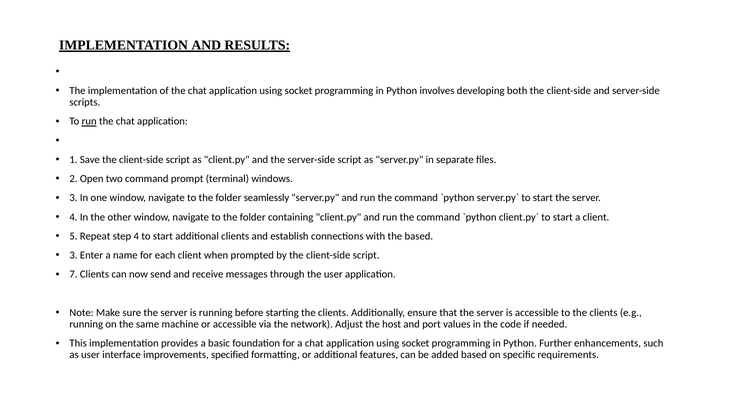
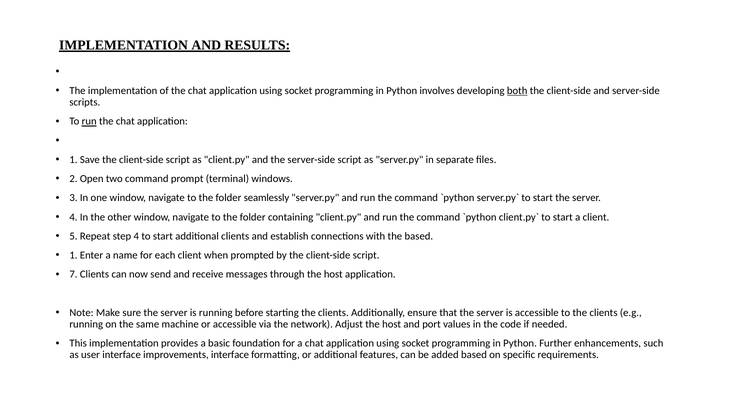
both underline: none -> present (517, 91)
3: 3 -> 1 (73, 255)
through the user: user -> host (333, 275)
improvements specified: specified -> interface (230, 355)
